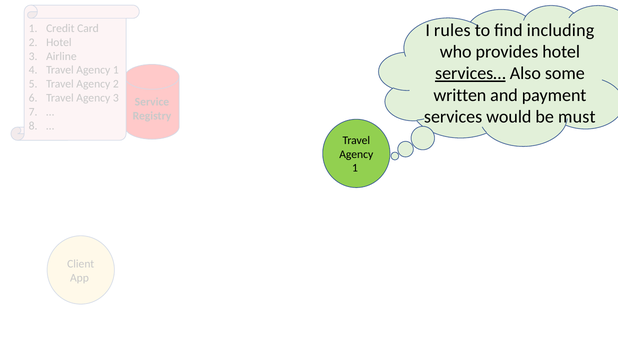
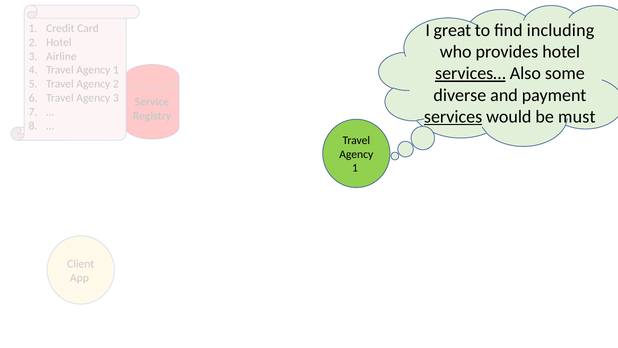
rules: rules -> great (452, 30)
written: written -> diverse (460, 95)
services underline: none -> present (453, 117)
